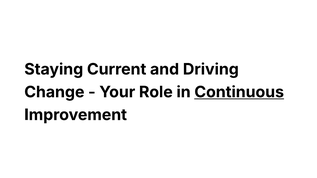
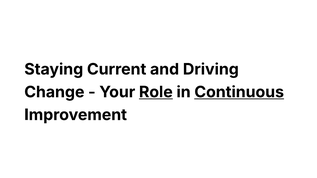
Role underline: none -> present (156, 92)
